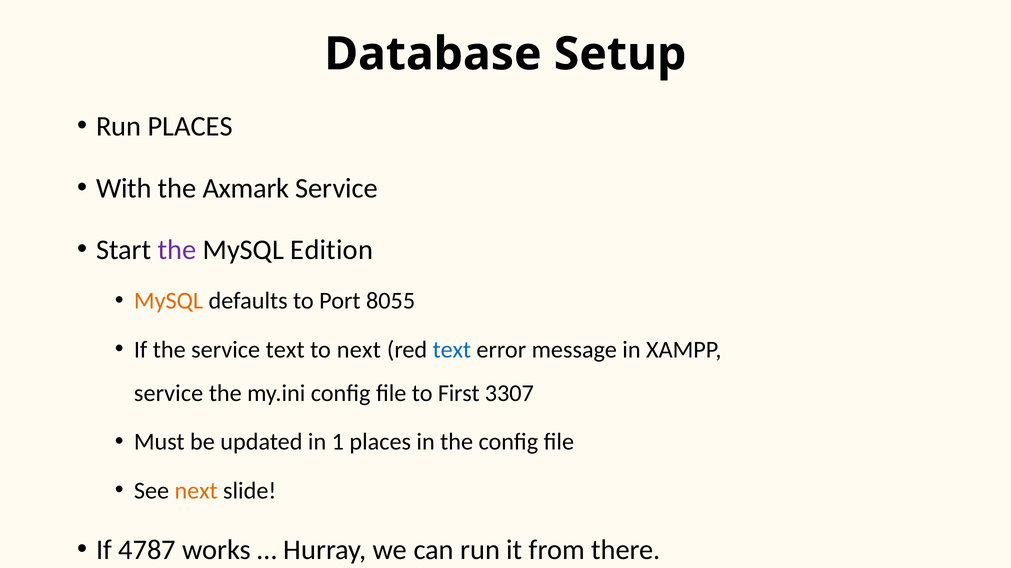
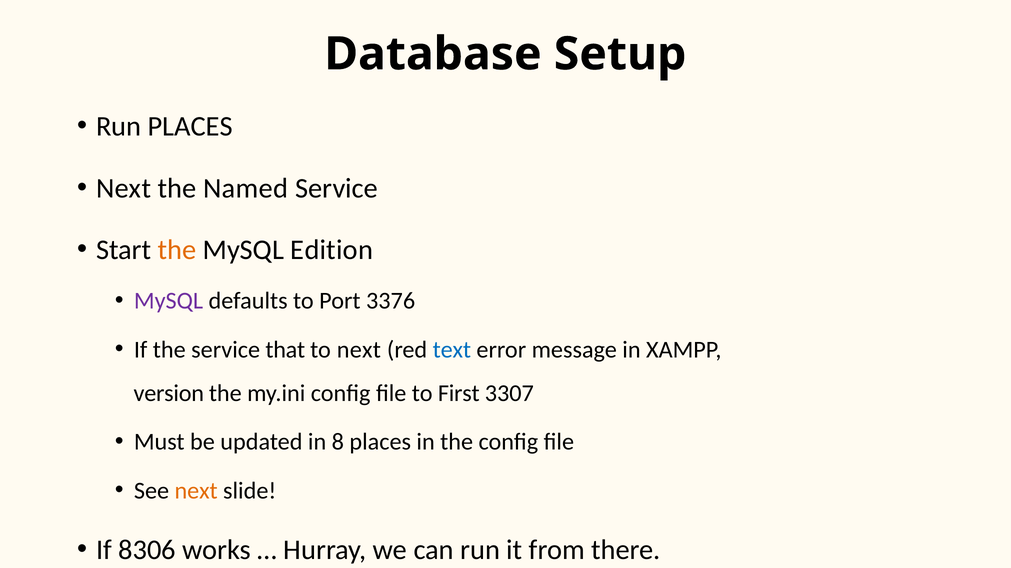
With: With -> Next (124, 188)
Axmark: Axmark -> Named (246, 188)
the colour: purple -> orange (177, 250)
MySQL colour: orange -> purple (169, 301)
8055: 8055 -> 3376 (391, 301)
service text: text -> that (285, 350)
service: service -> version (169, 394)
1: 1 -> 8 (338, 442)
4787: 4787 -> 8306 (147, 551)
